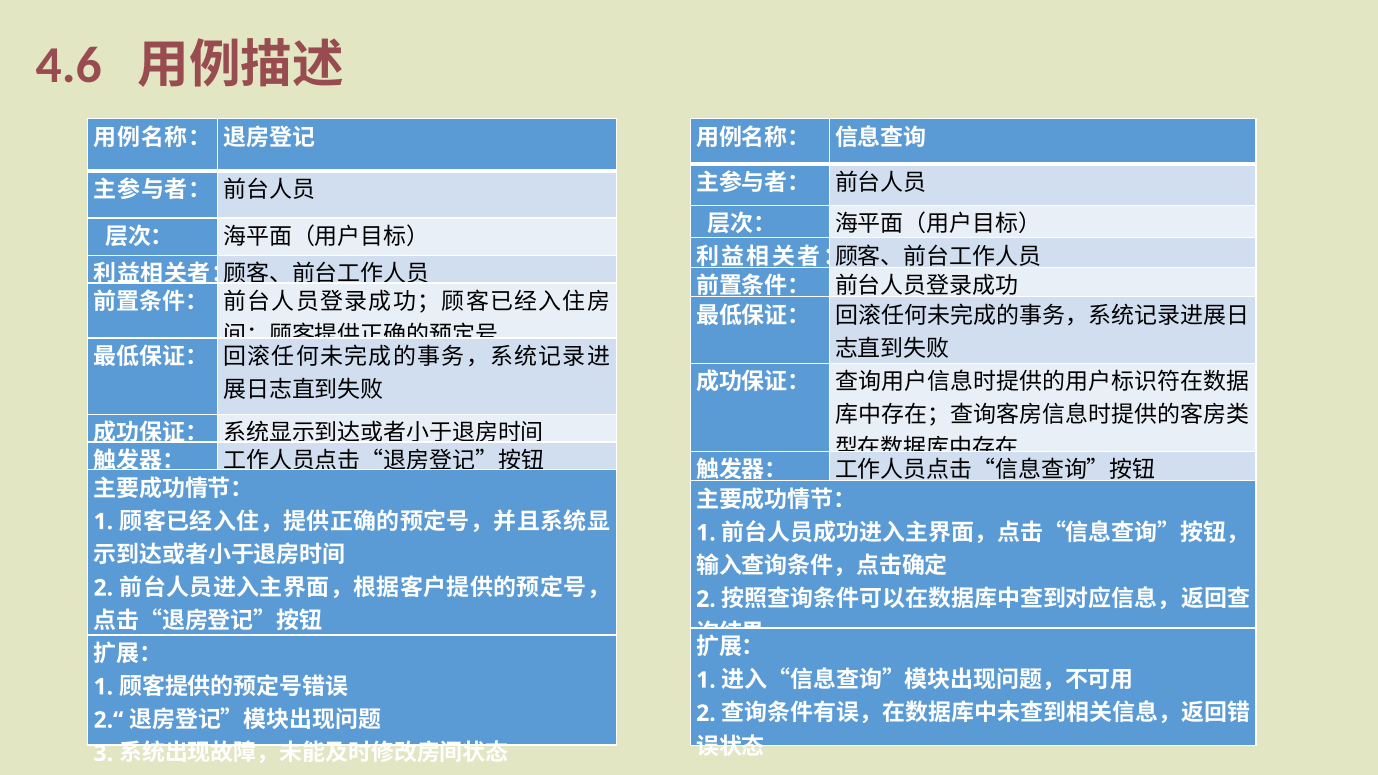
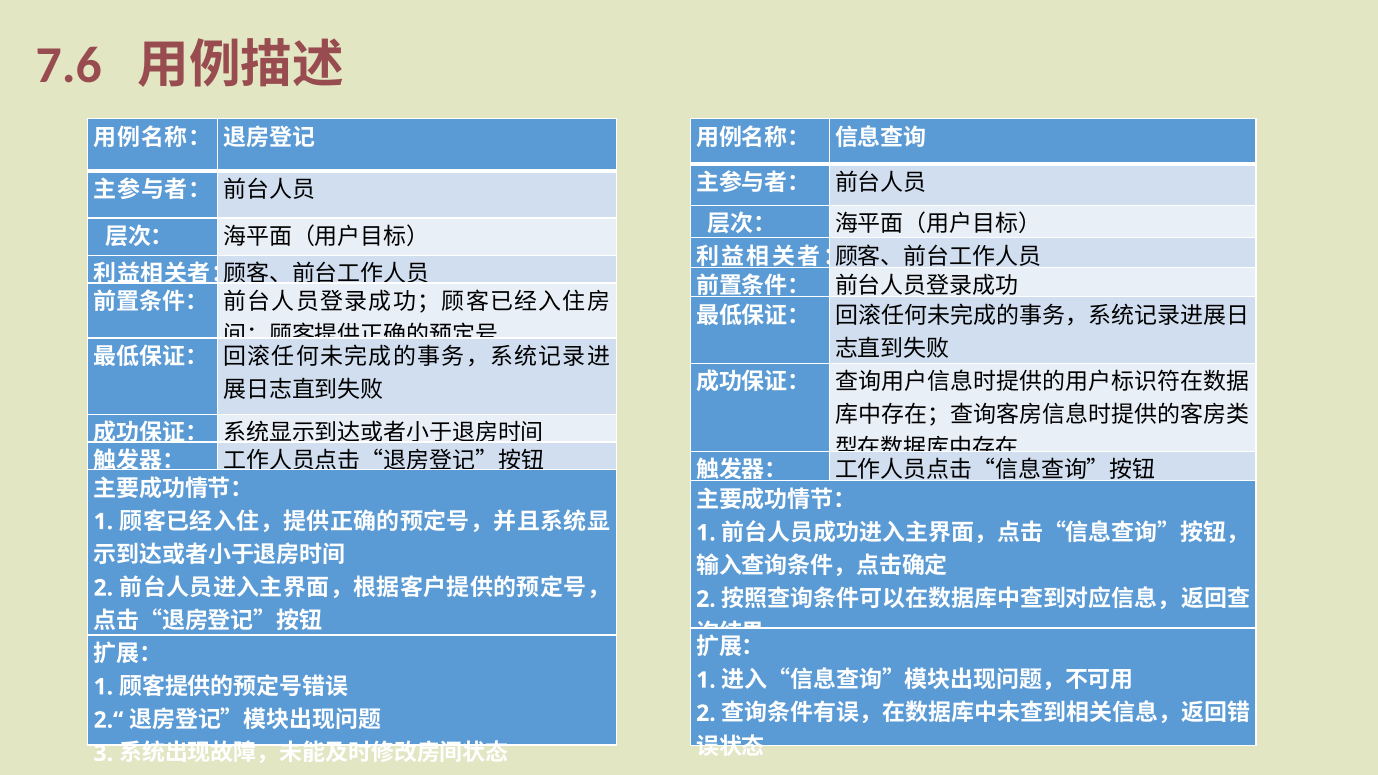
4.6: 4.6 -> 7.6 (69, 66)
